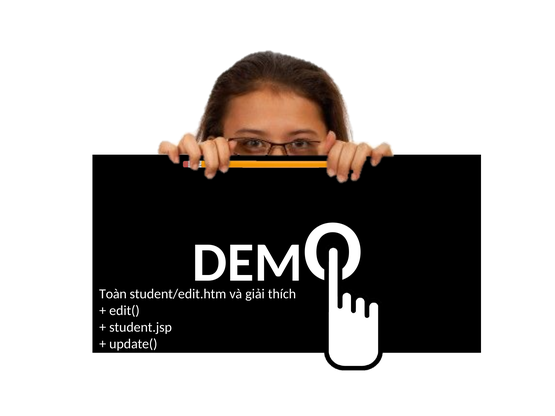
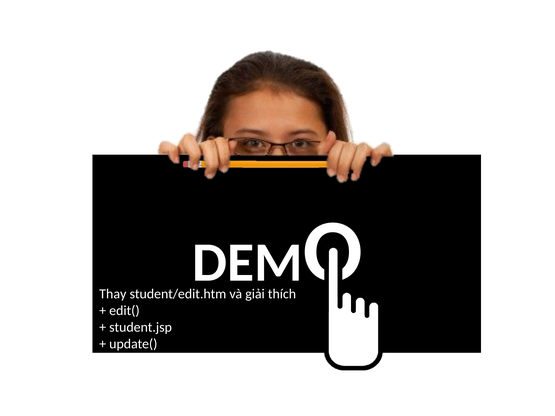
Toàn: Toàn -> Thay (113, 294)
